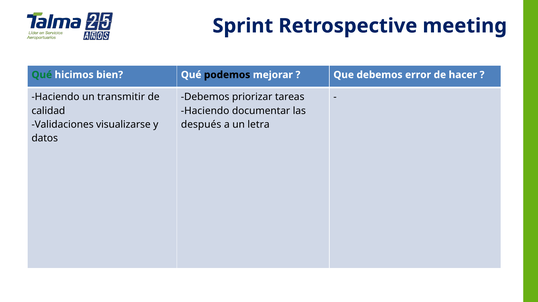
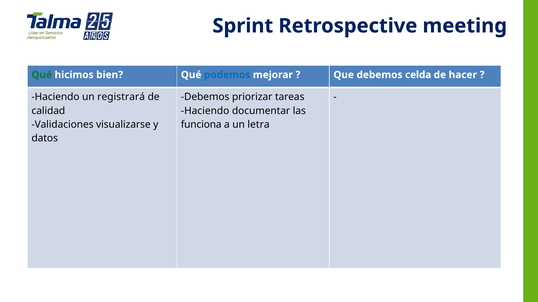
podemos colour: black -> blue (227, 75)
error: error -> celda (418, 75)
transmitir: transmitir -> registrará (121, 97)
después: después -> funciona (201, 125)
